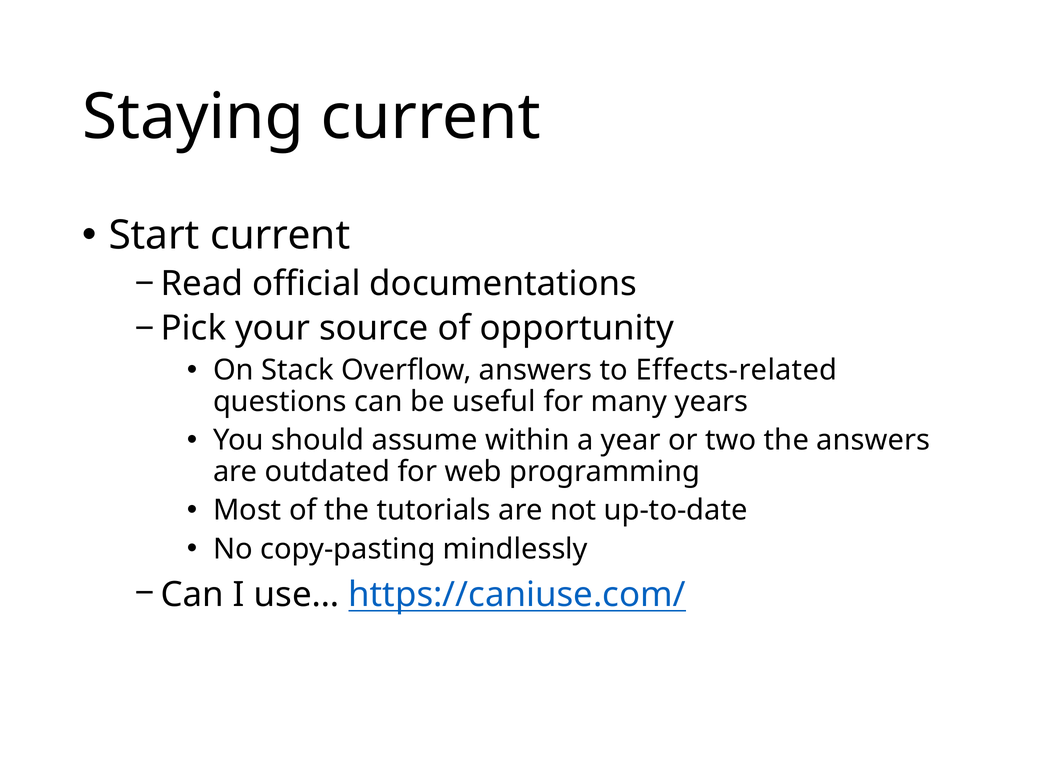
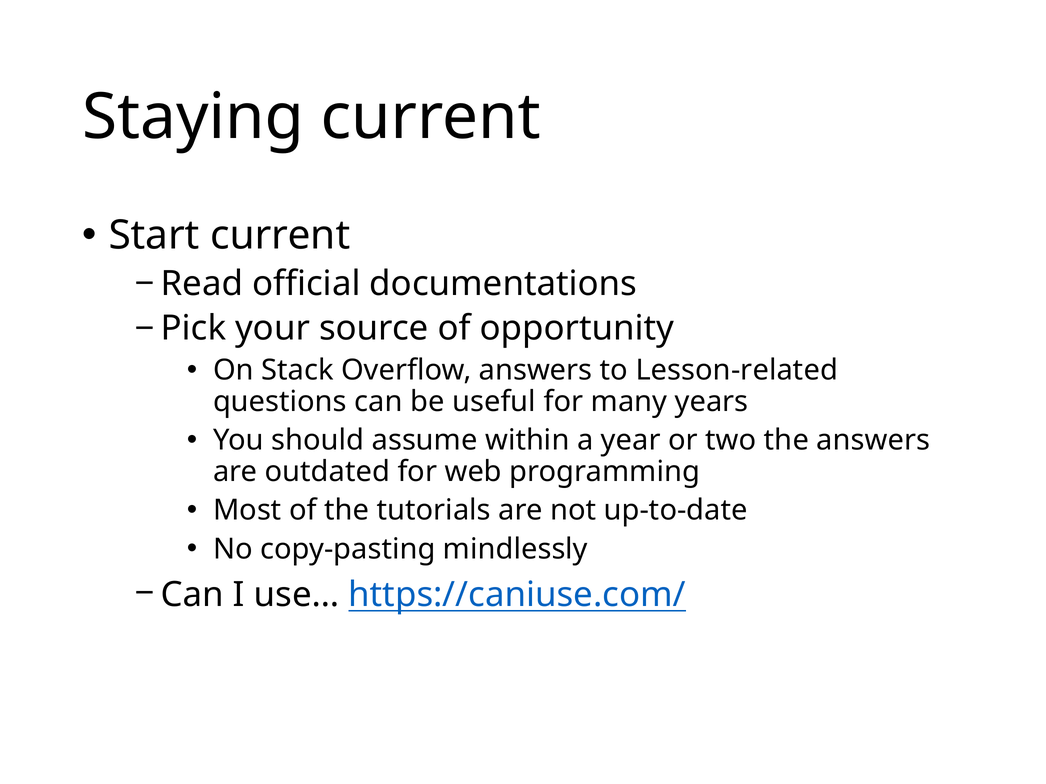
Effects-related: Effects-related -> Lesson-related (737, 371)
